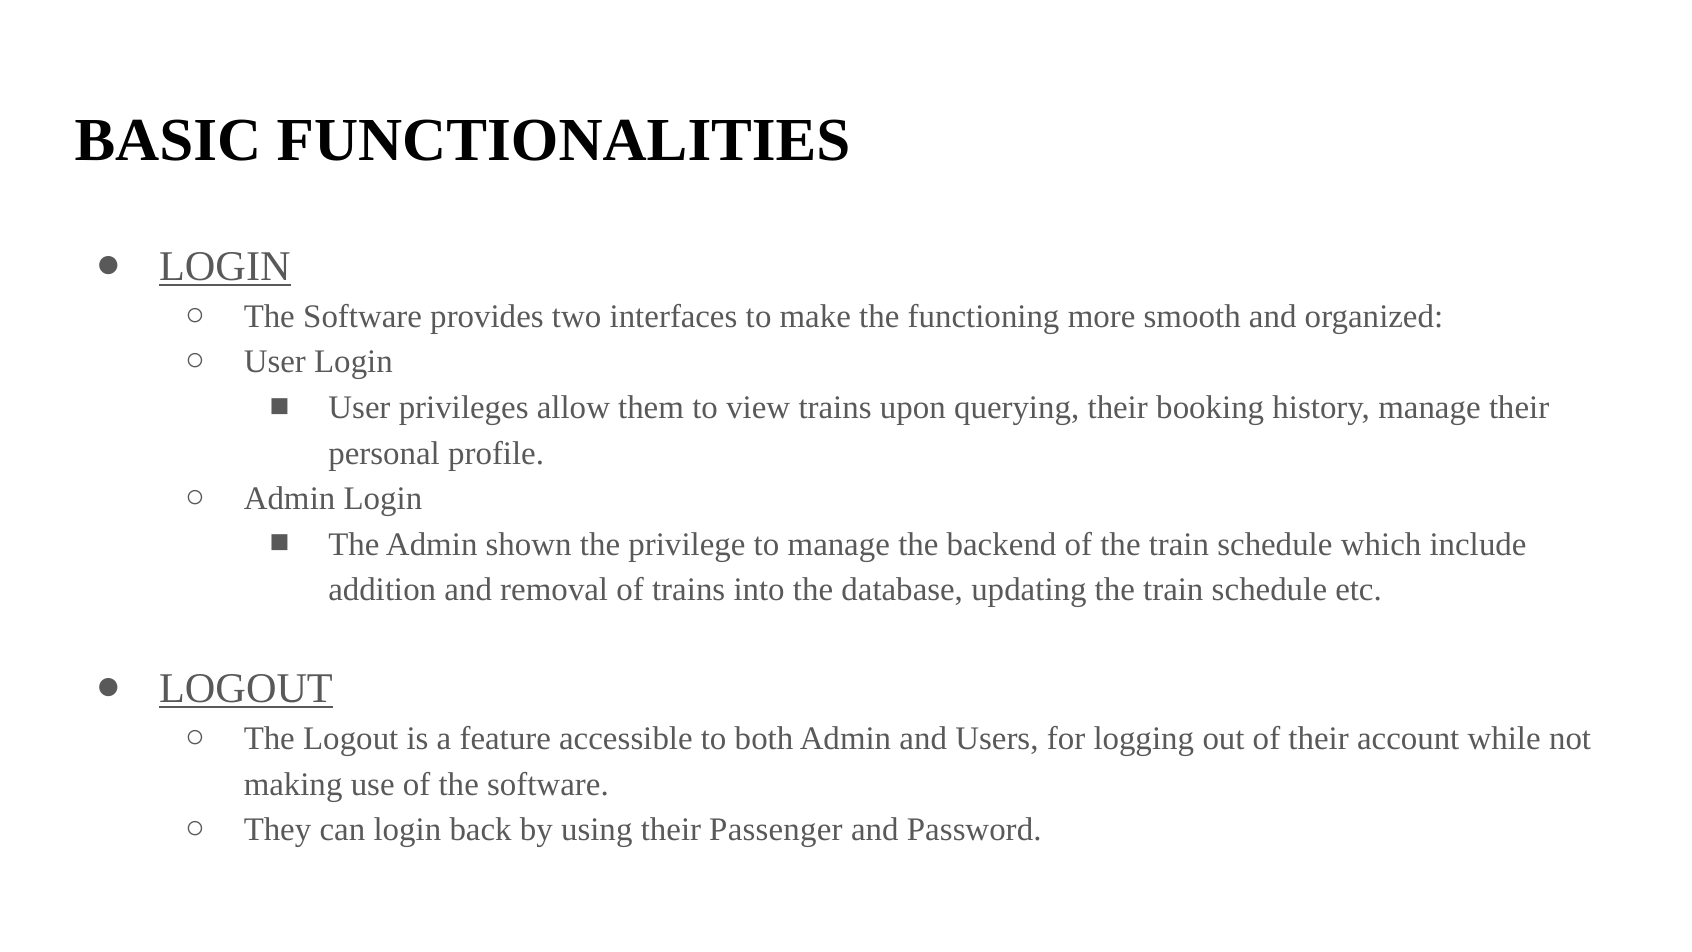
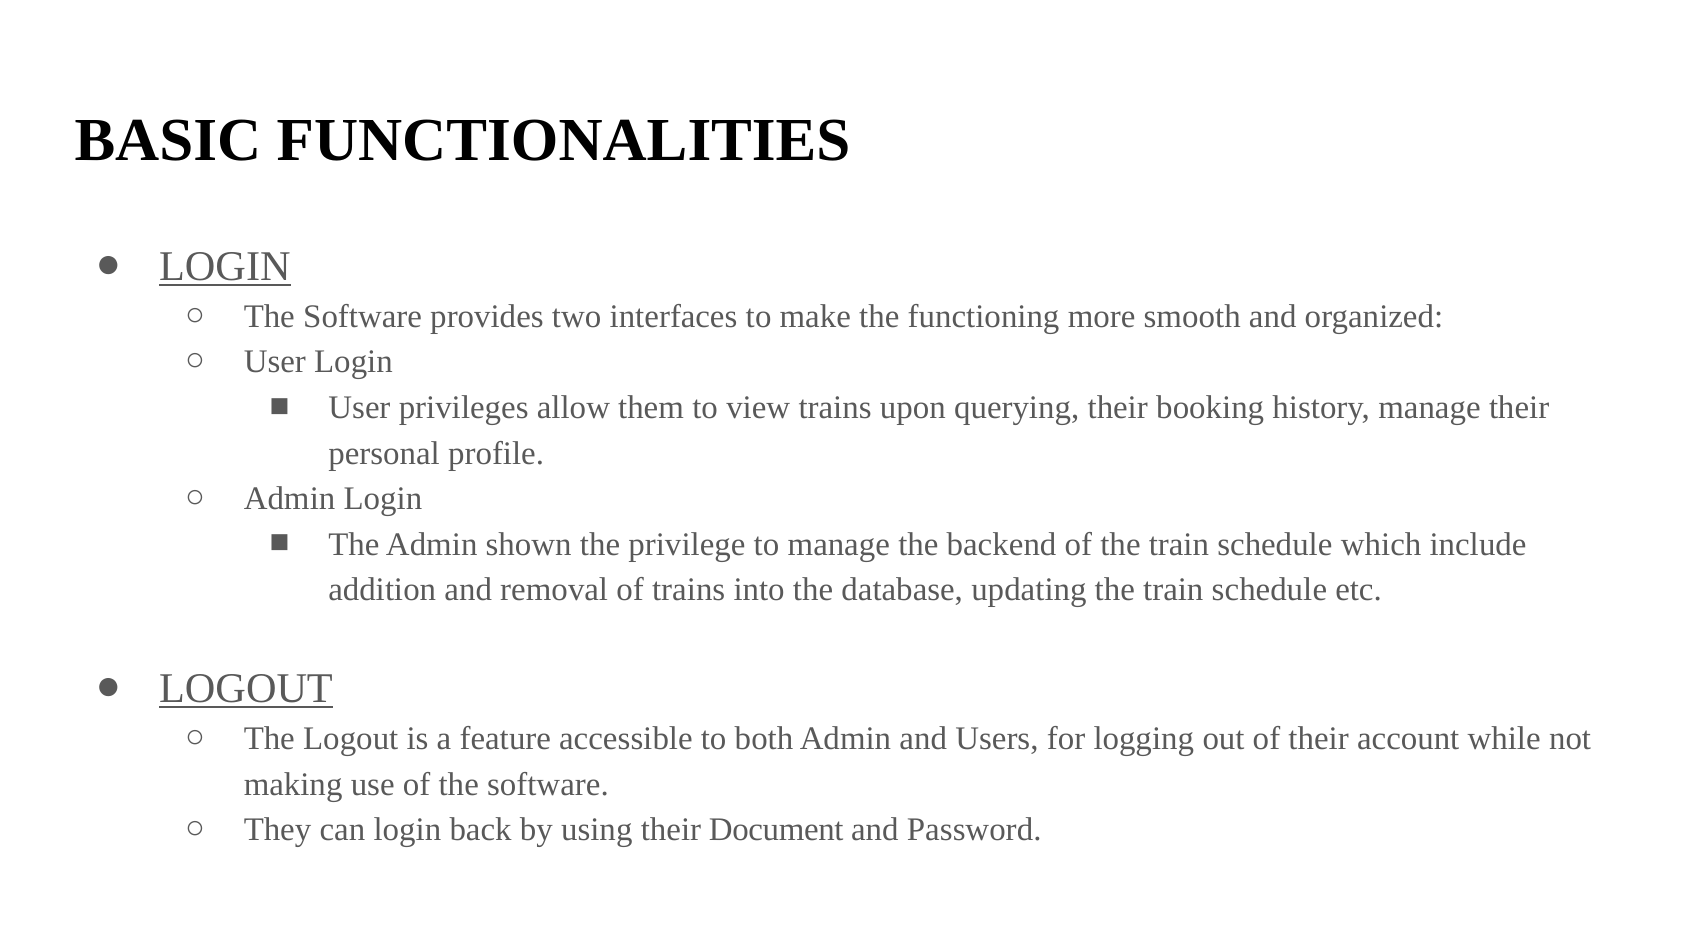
Passenger: Passenger -> Document (776, 830)
